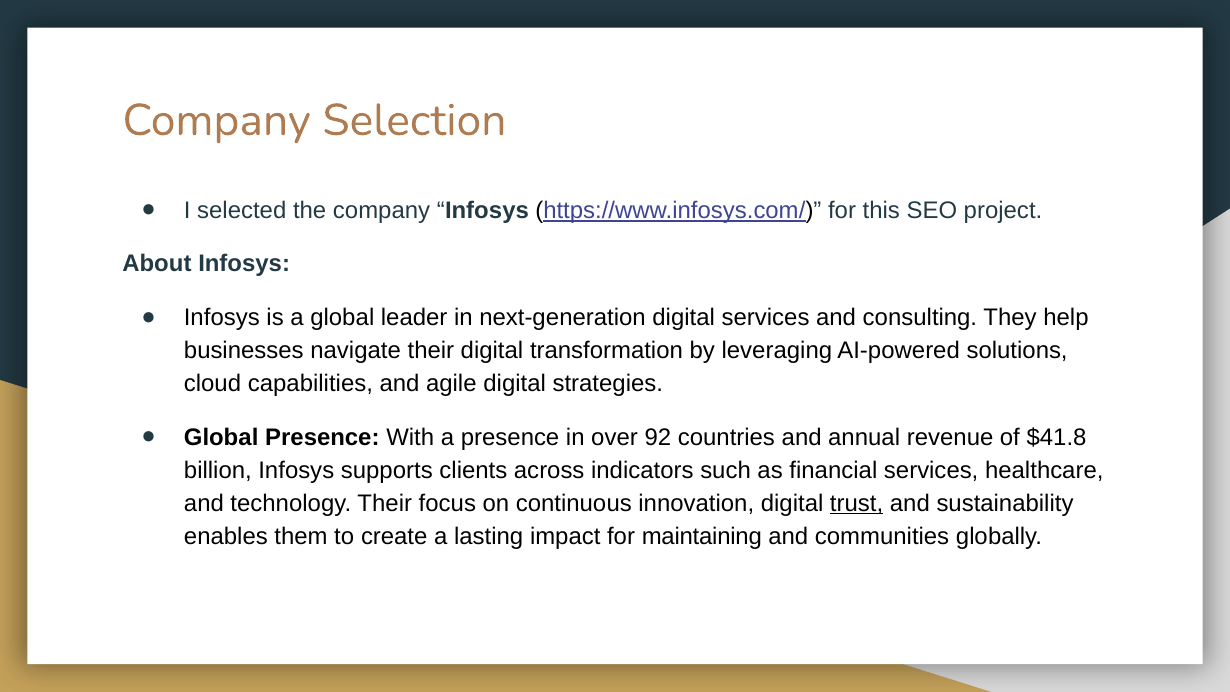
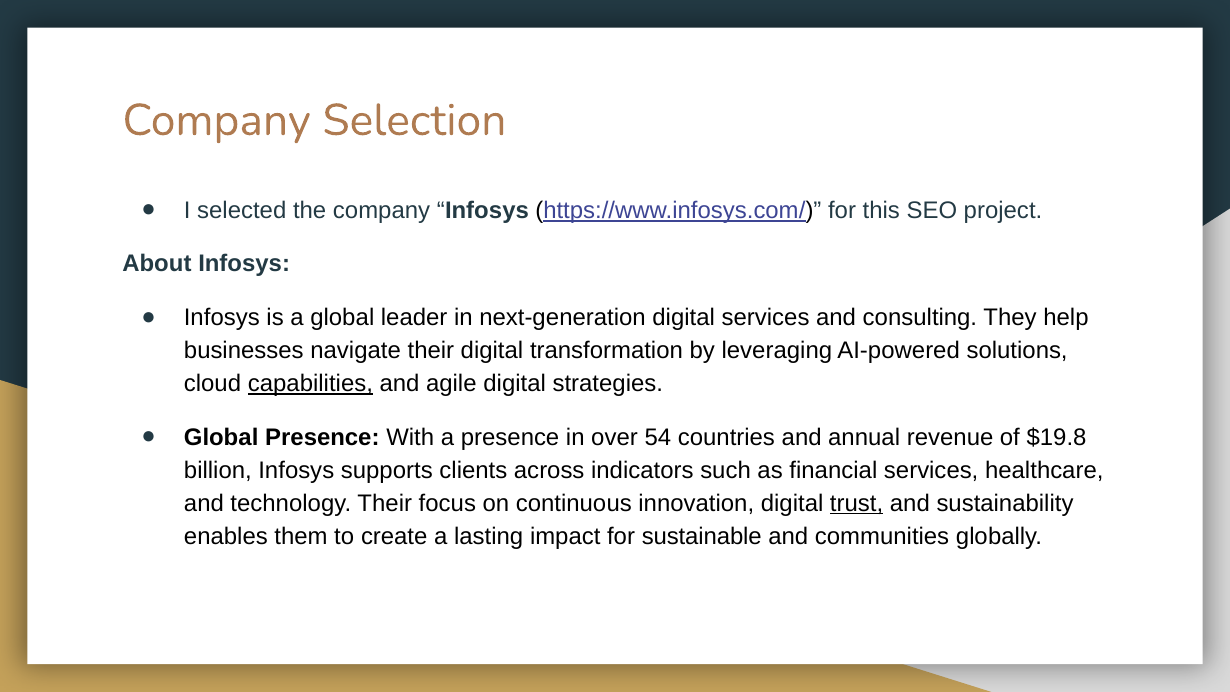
capabilities underline: none -> present (310, 384)
92: 92 -> 54 (658, 437)
$41.8: $41.8 -> $19.8 (1057, 437)
maintaining: maintaining -> sustainable (702, 536)
